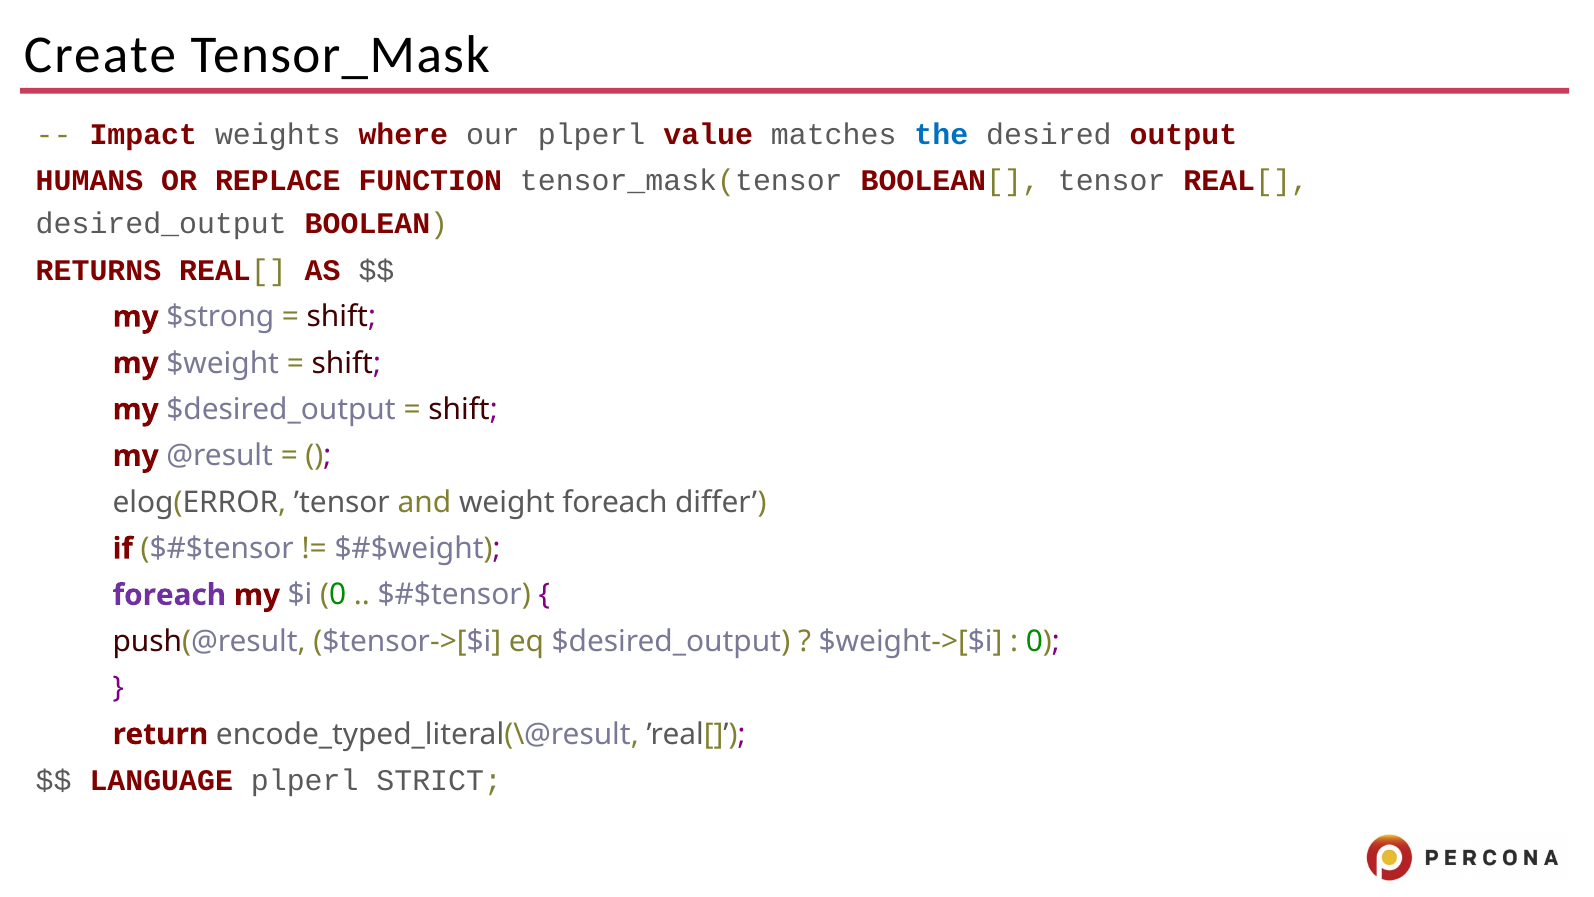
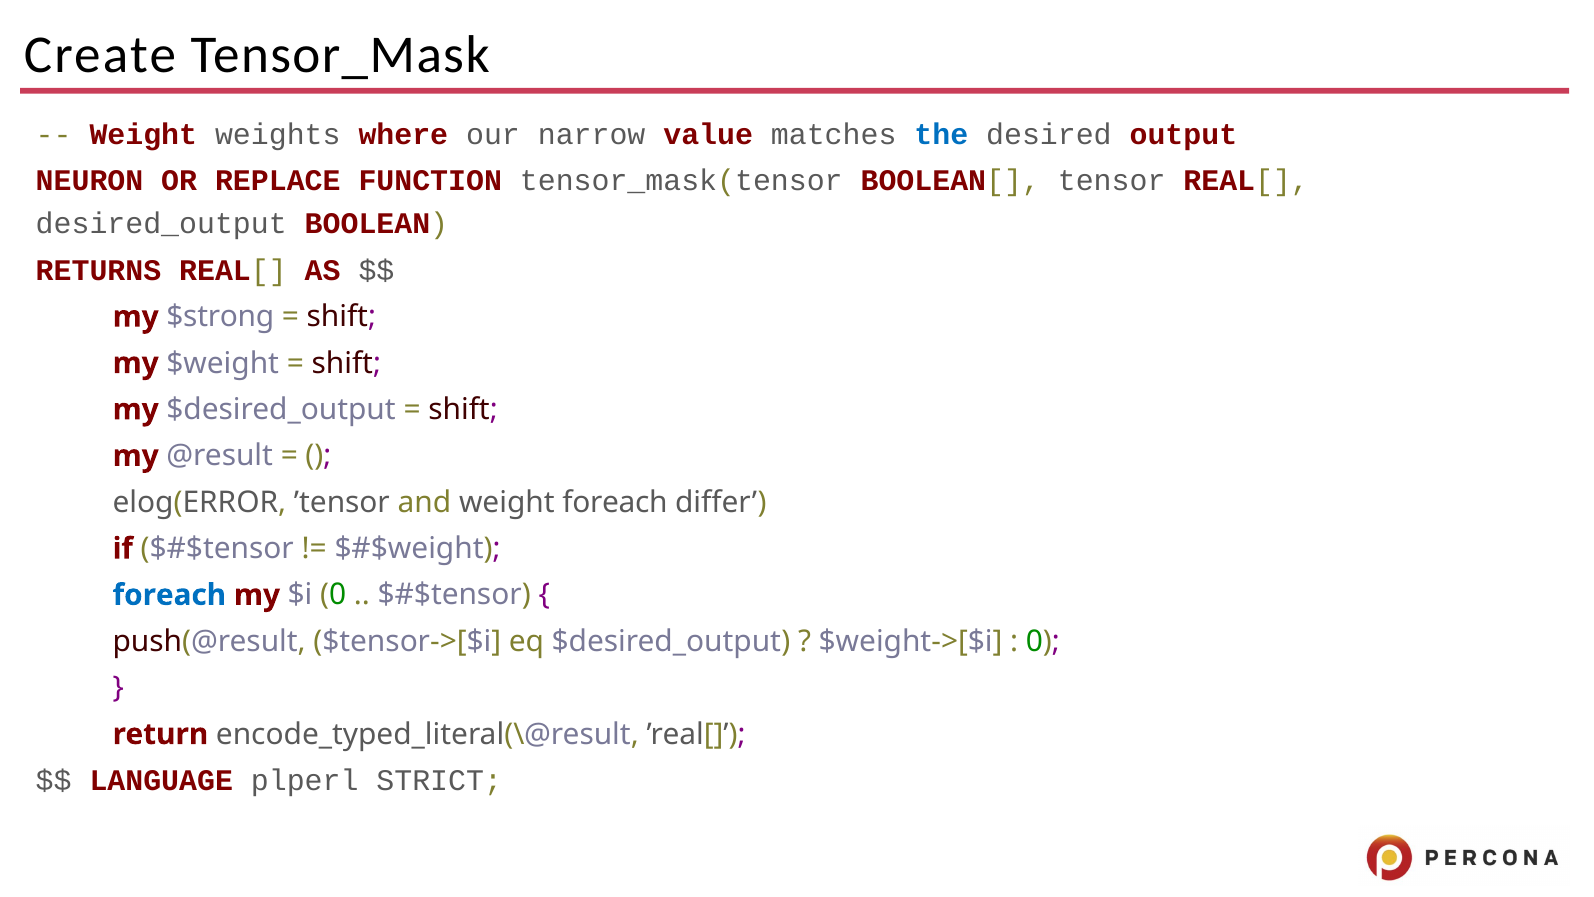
Impact: Impact -> Weight (143, 135)
our plperl: plperl -> narrow (592, 135)
HUMANS: HUMANS -> NEURON (90, 181)
foreach colour: purple -> blue (169, 595)
